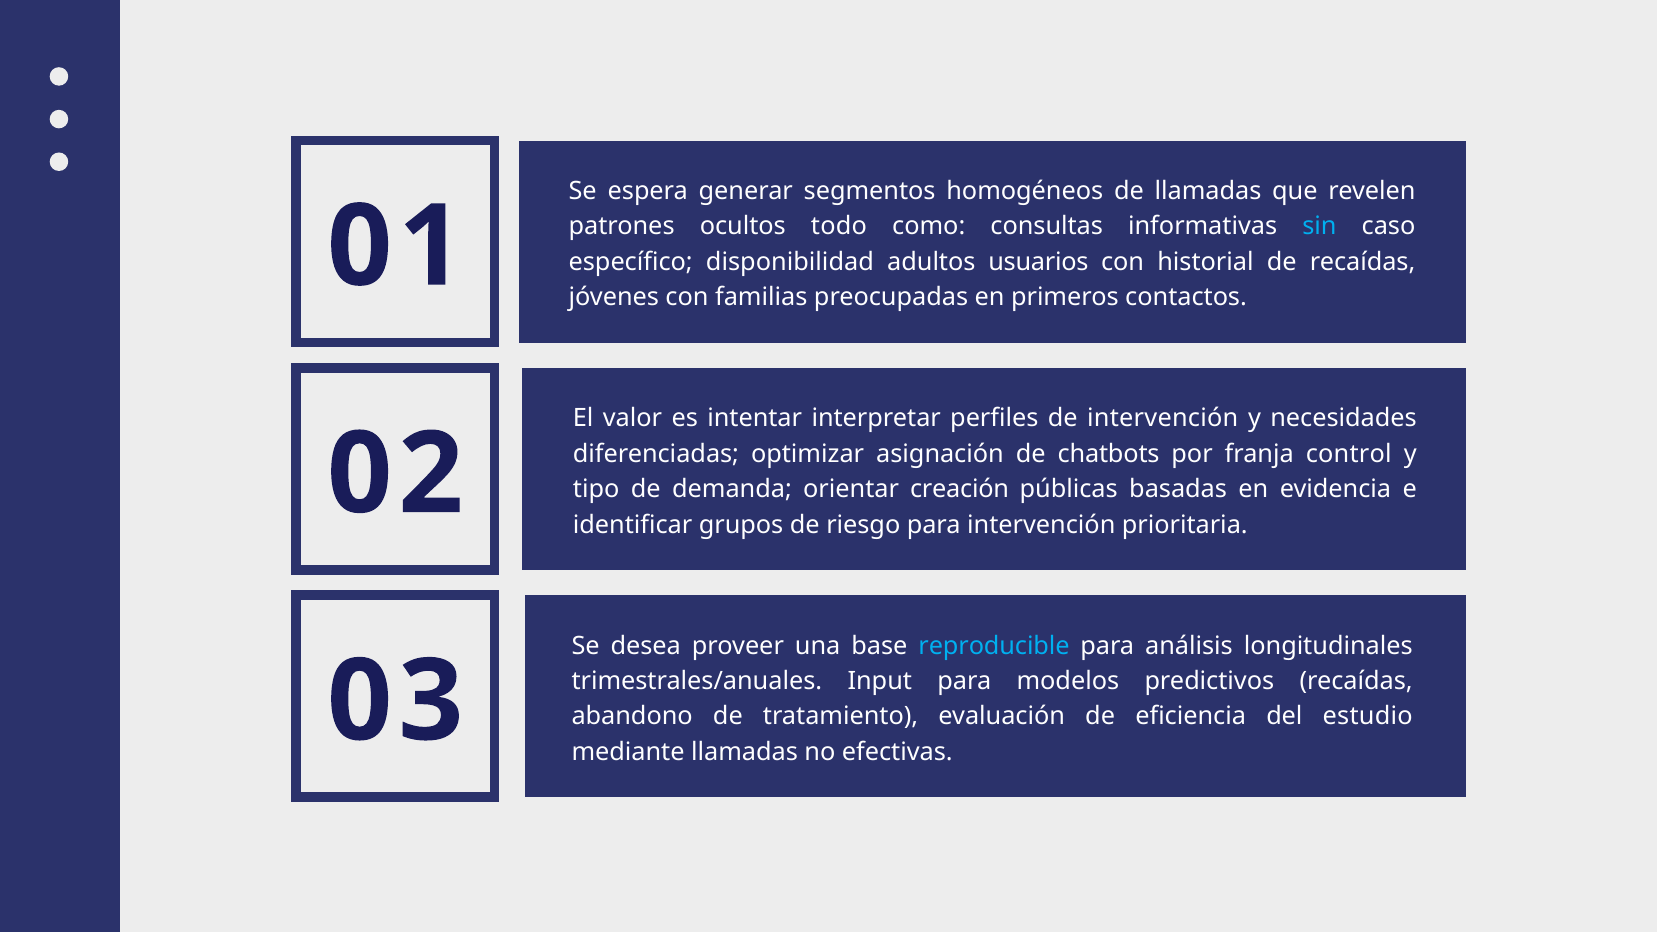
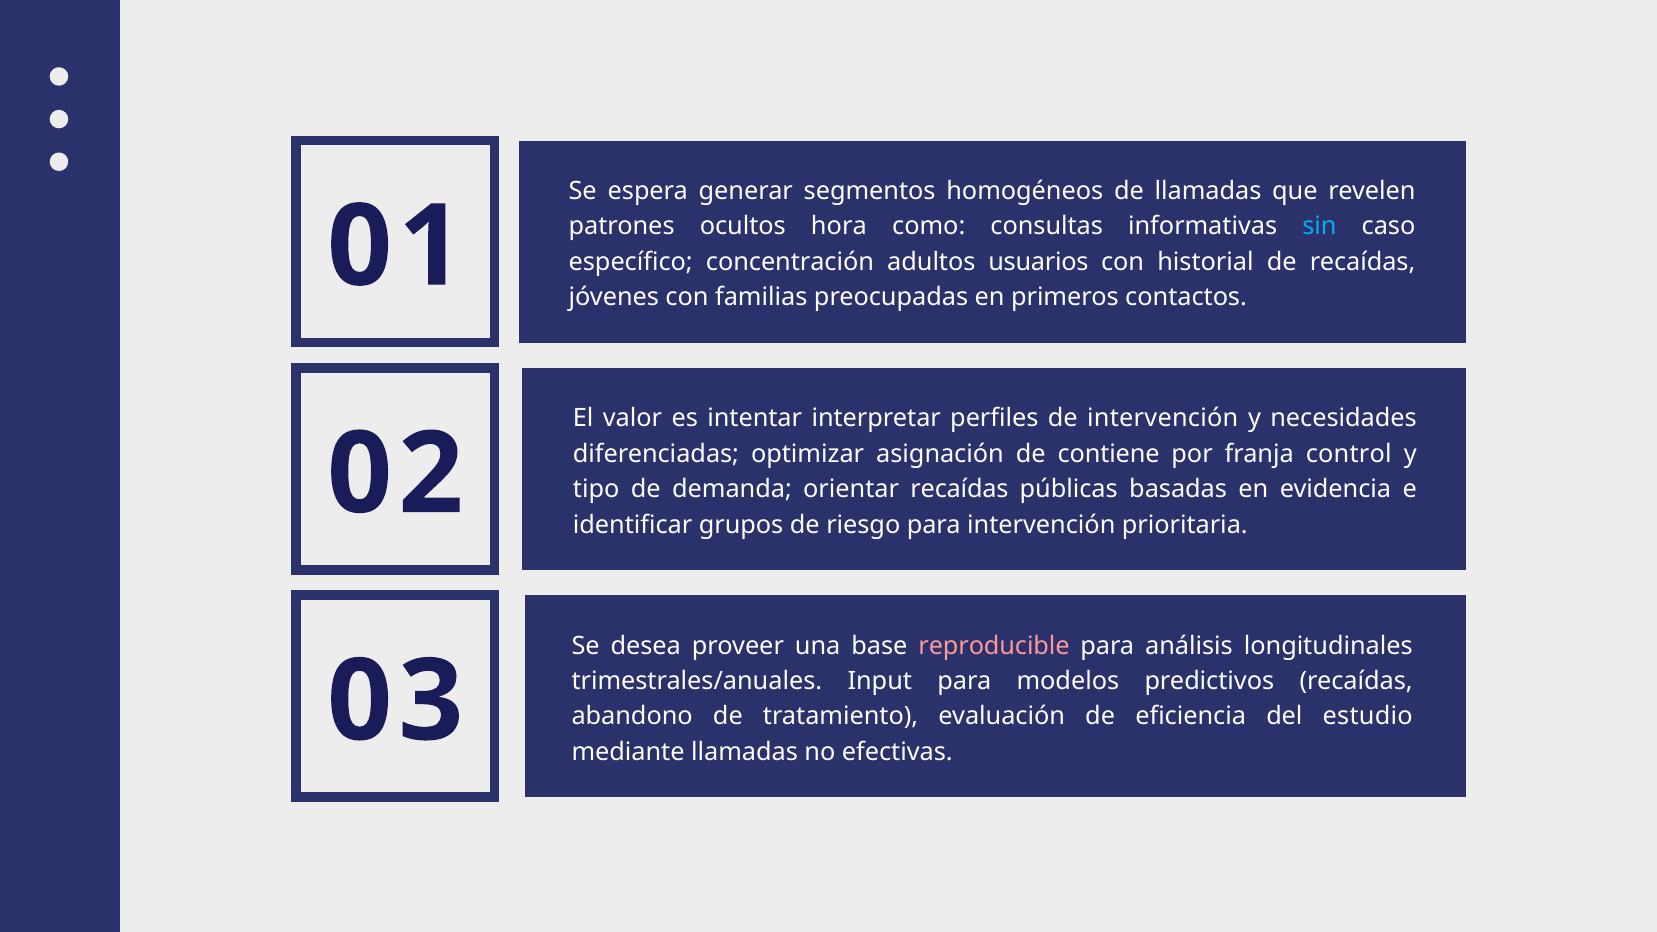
todo: todo -> hora (839, 226)
disponibilidad: disponibilidad -> concentración (790, 262)
chatbots: chatbots -> contiene (1109, 454)
orientar creación: creación -> recaídas (960, 489)
reproducible colour: light blue -> pink (994, 646)
